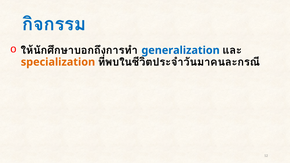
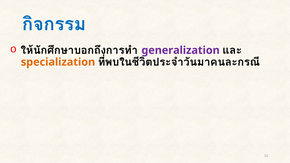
generalization colour: blue -> purple (181, 50)
